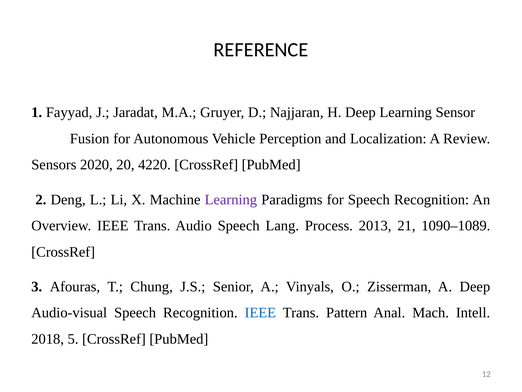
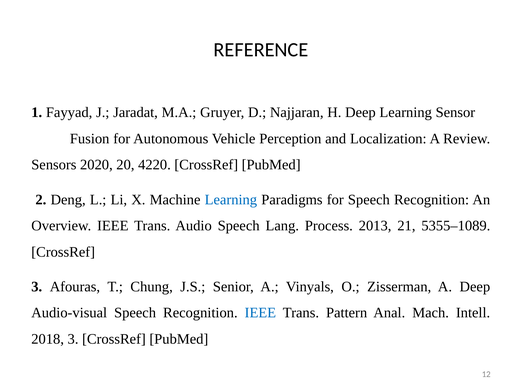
Learning colour: purple -> blue (231, 199)
1090–1089: 1090–1089 -> 5355–1089 (456, 225)
2018 5: 5 -> 3 (73, 339)
